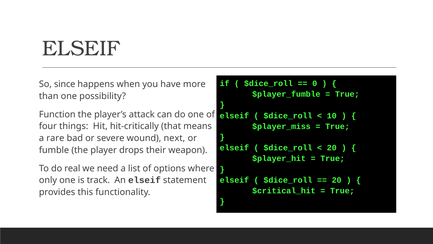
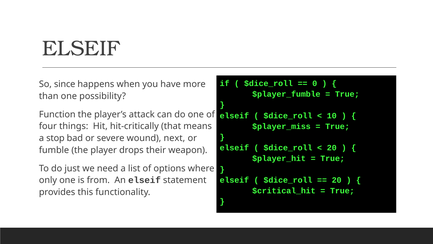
rare: rare -> stop (55, 138)
real: real -> just (72, 168)
track: track -> from (98, 180)
